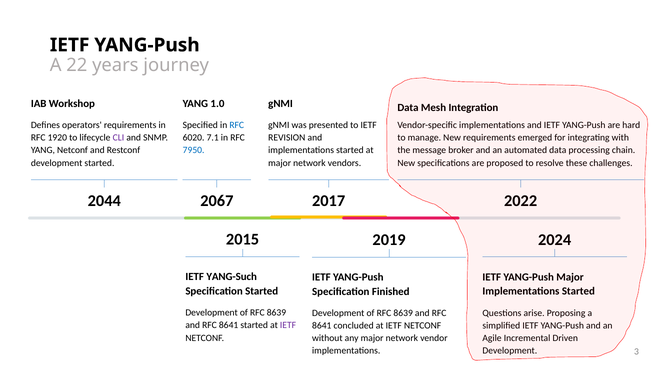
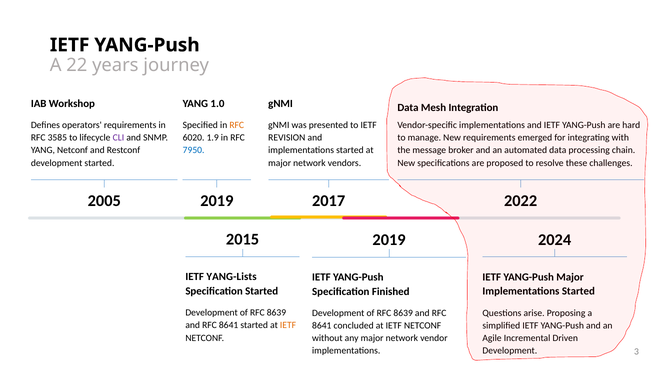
RFC colour: blue -> orange (237, 125)
1920: 1920 -> 3585 (57, 138)
7.1: 7.1 -> 1.9 (213, 138)
2044: 2044 -> 2005 (104, 201)
2067: 2067 -> 2019 (217, 201)
YANG-Such: YANG-Such -> YANG-Lists (232, 277)
IETF colour: purple -> orange (288, 325)
